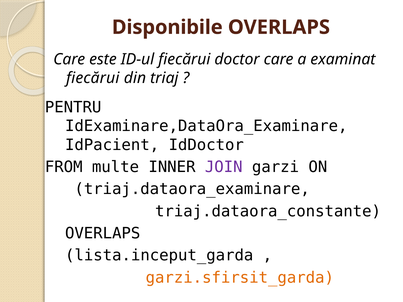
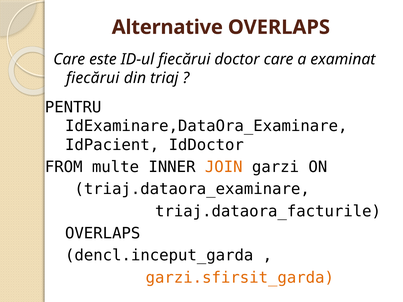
Disponibile: Disponibile -> Alternative (167, 27)
JOIN colour: purple -> orange (224, 167)
triaj.dataora_constante: triaj.dataora_constante -> triaj.dataora_facturile (268, 211)
lista.inceput_garda: lista.inceput_garda -> dencl.inceput_garda (159, 256)
